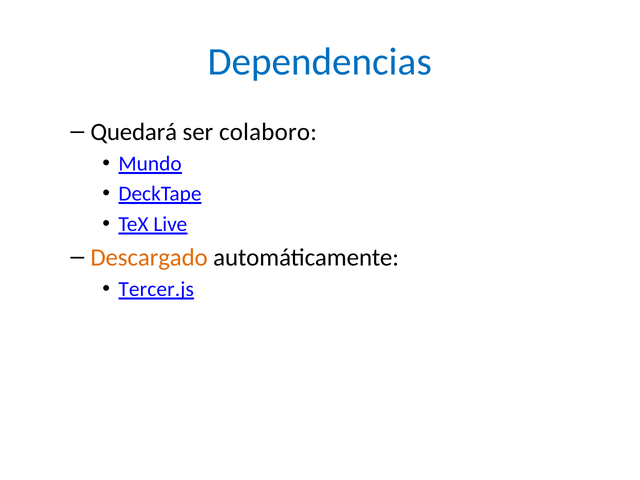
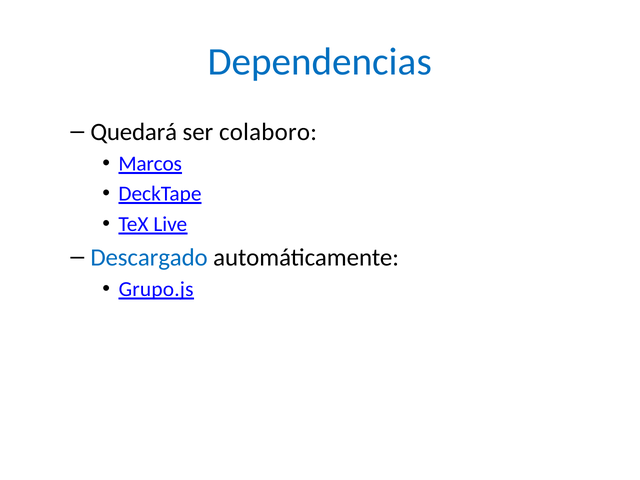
Mundo: Mundo -> Marcos (150, 164)
Descargado colour: orange -> blue (149, 258)
Tercer.js: Tercer.js -> Grupo.js (156, 289)
